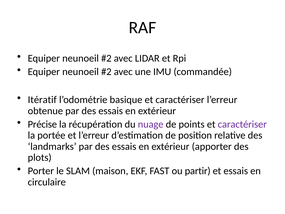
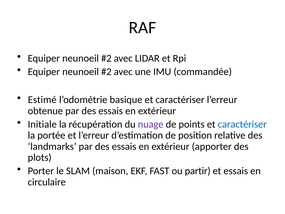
Itératif: Itératif -> Estimé (42, 100)
Précise: Précise -> Initiale (42, 124)
caractériser colour: purple -> blue (242, 124)
